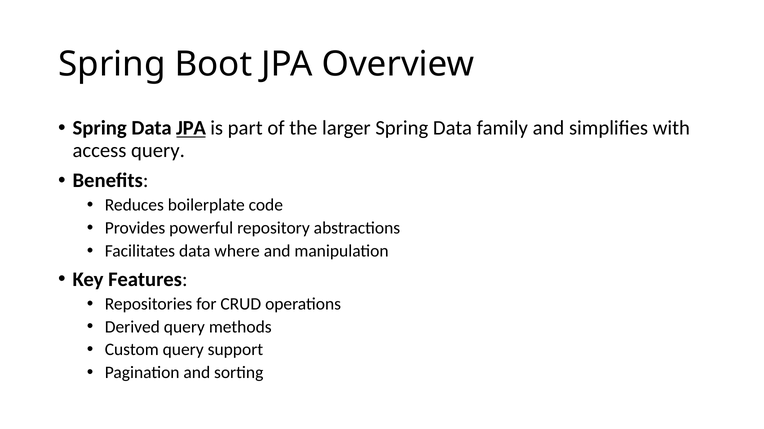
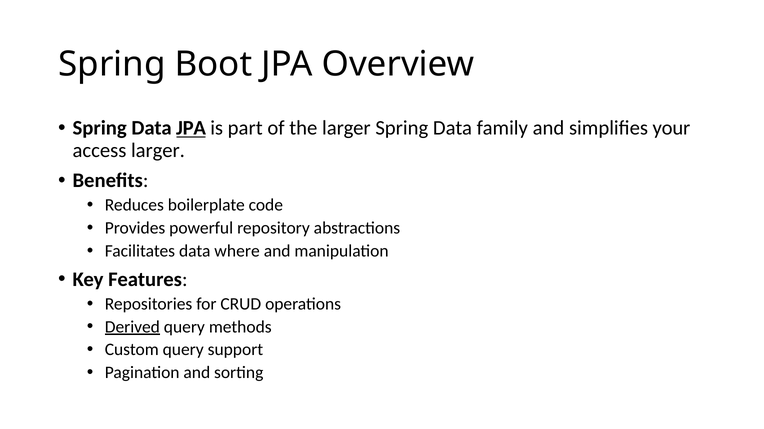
with: with -> your (671, 128)
access query: query -> larger (158, 151)
Derived underline: none -> present (132, 327)
